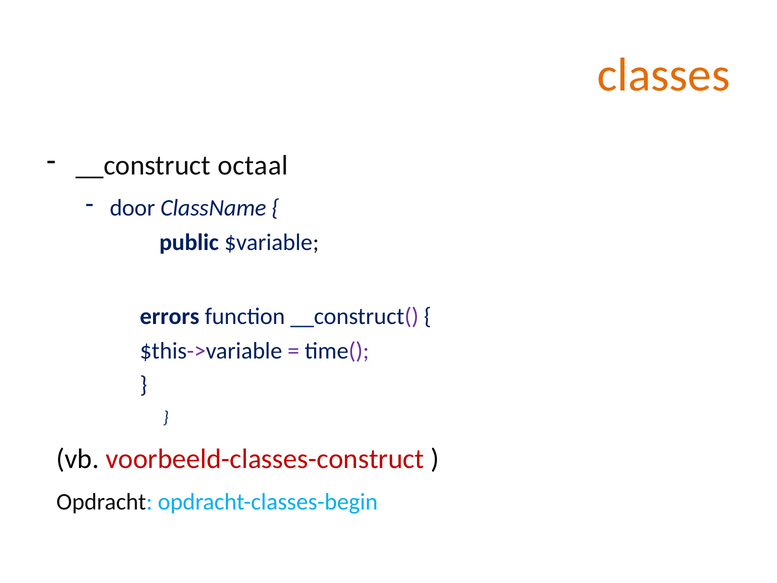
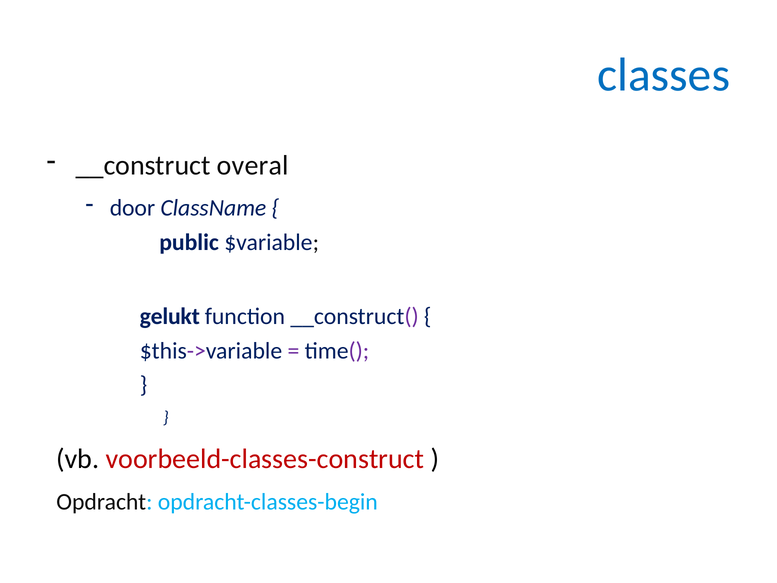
classes colour: orange -> blue (664, 75)
octaal: octaal -> overal (253, 165)
errors: errors -> gelukt (170, 316)
